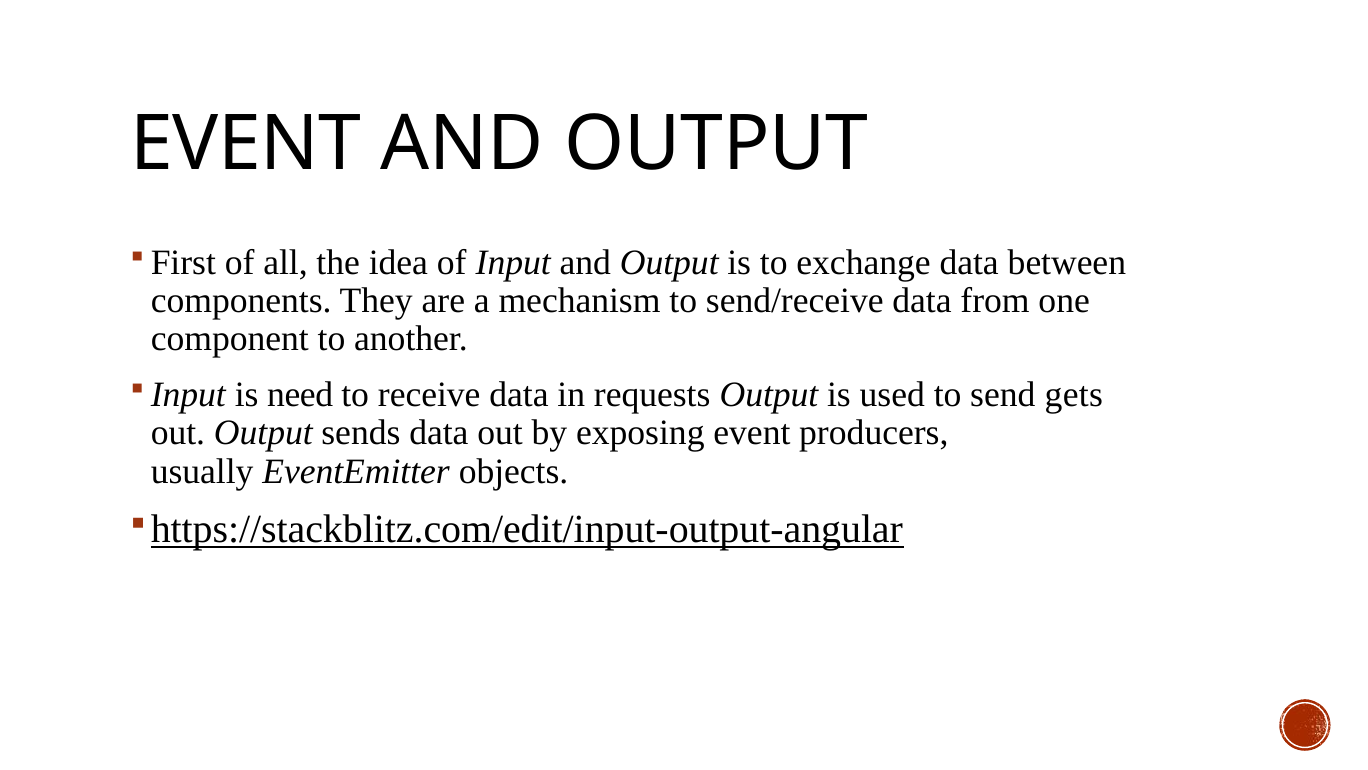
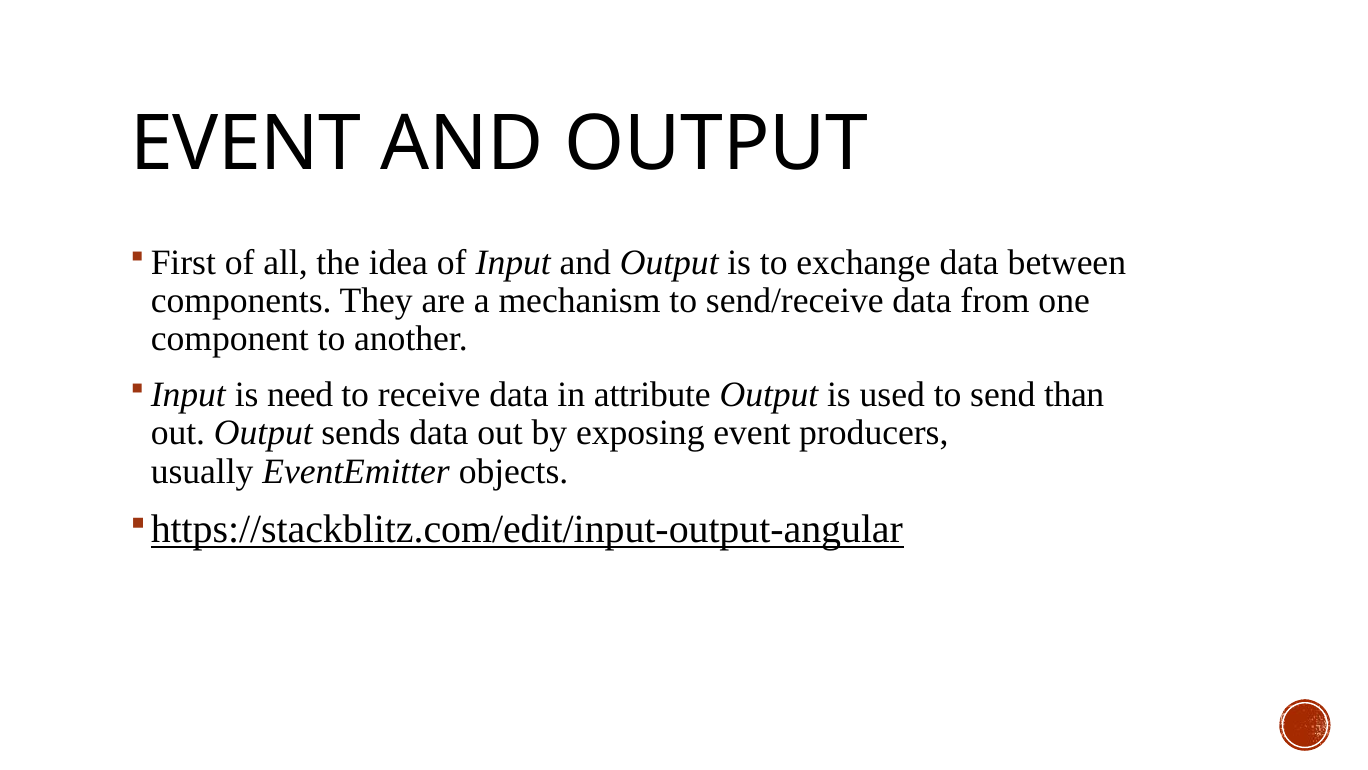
requests: requests -> attribute (652, 394)
gets: gets -> than (1074, 394)
